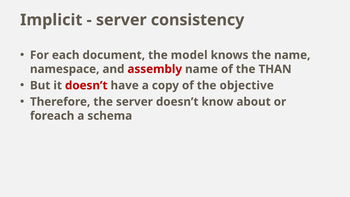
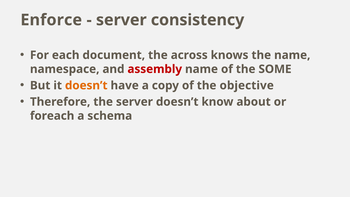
Implicit: Implicit -> Enforce (51, 20)
model: model -> across (189, 55)
THAN: THAN -> SOME (275, 69)
doesn’t colour: red -> orange (86, 85)
